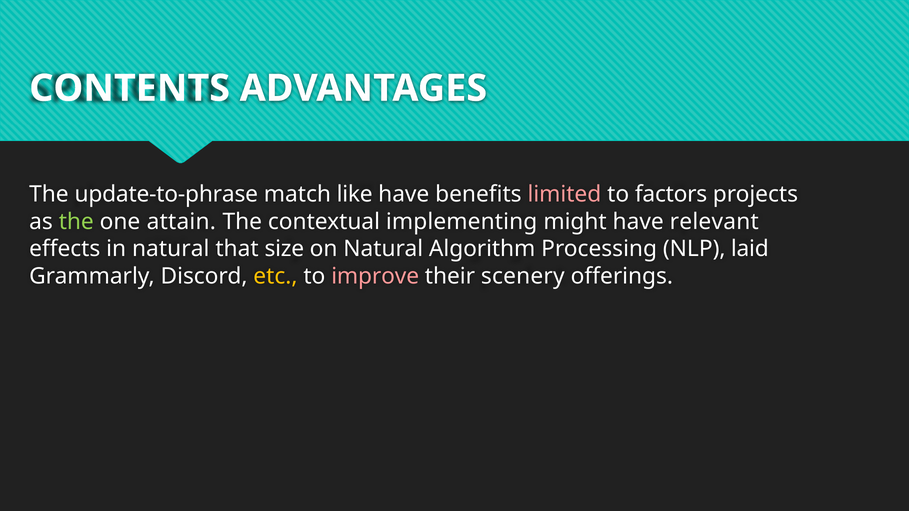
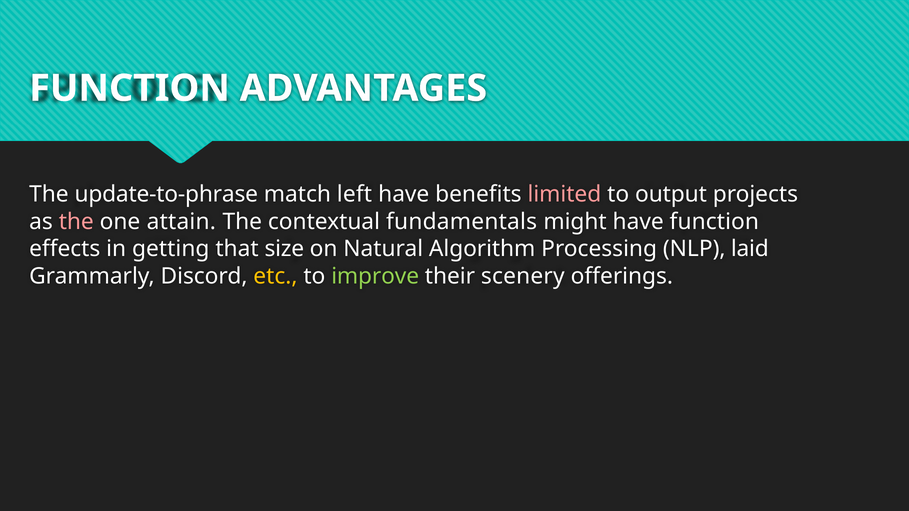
CONTENTS: CONTENTS -> FUNCTION (130, 88)
like: like -> left (354, 194)
factors: factors -> output (671, 194)
the colour: light green -> pink (76, 222)
implementing: implementing -> fundamentals (462, 222)
have relevant: relevant -> function (714, 222)
in natural: natural -> getting (171, 249)
improve colour: pink -> light green (375, 276)
